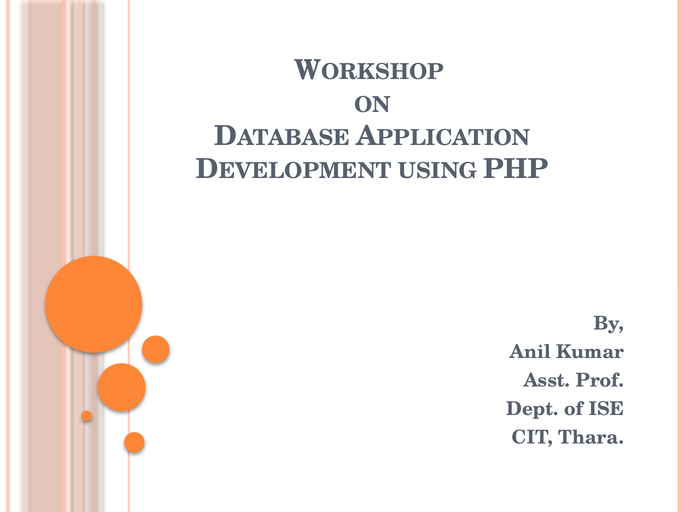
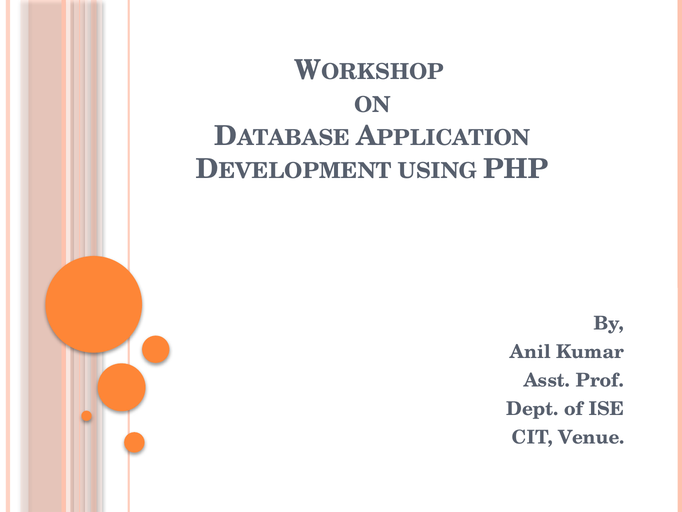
Thara: Thara -> Venue (591, 437)
